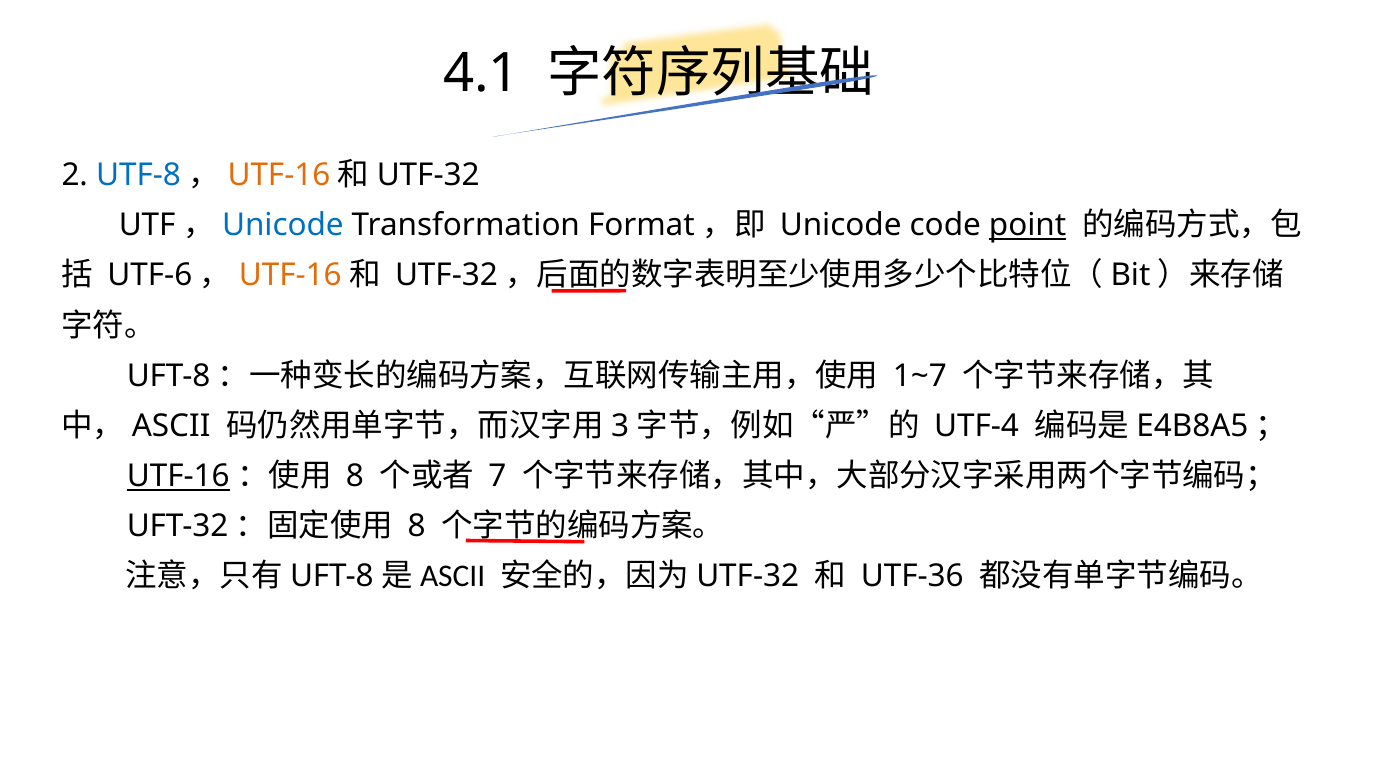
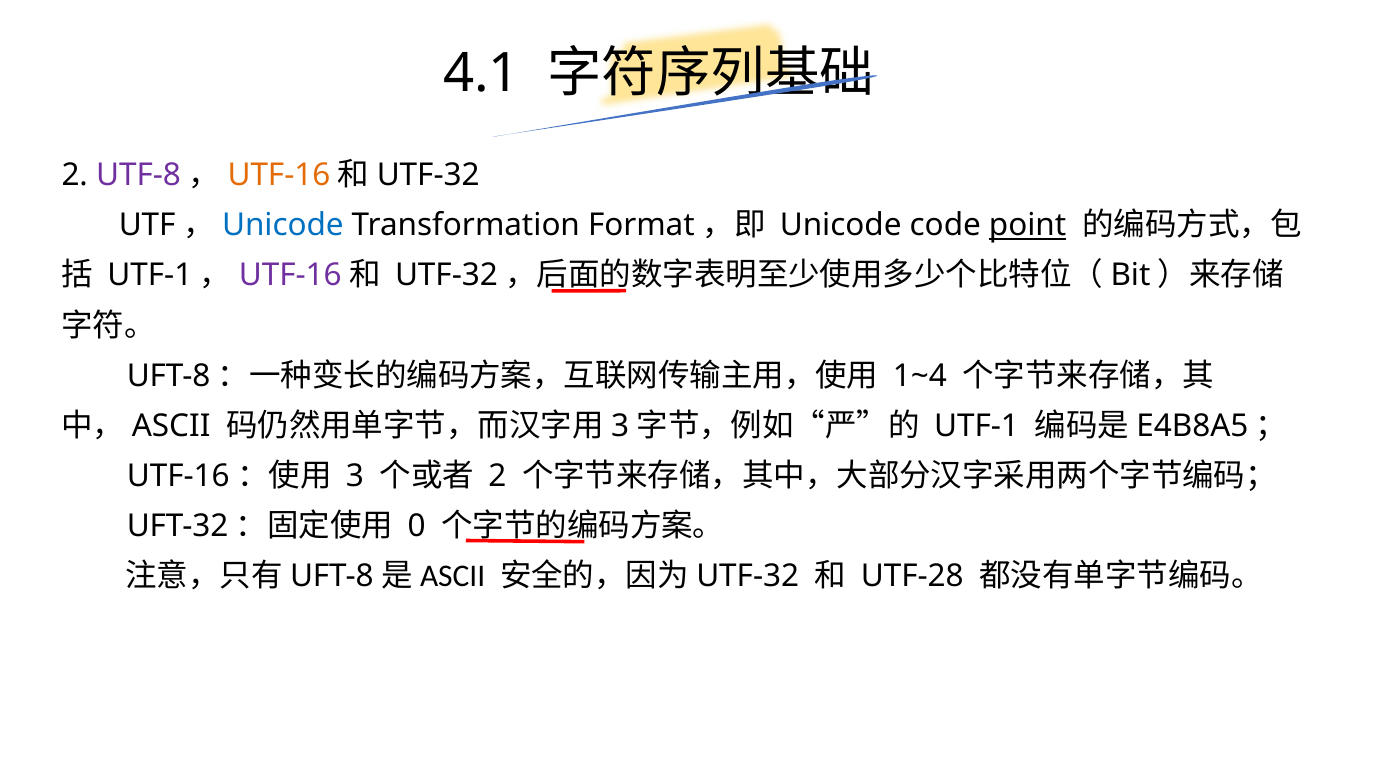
UTF-8 colour: blue -> purple (138, 175)
UTF-6: UTF-6 -> UTF-1 (150, 276)
UTF-16 colour: orange -> purple (290, 276)
1~7: 1~7 -> 1~4 (920, 376)
UTF-4: UTF-4 -> UTF-1 (976, 426)
UTF-16 underline: present -> none (178, 476)
8: 8 -> 3 (355, 476)
7: 7 -> 2 (497, 476)
8: 8 -> 0 (417, 526)
UTF-36: UTF-36 -> UTF-28 (912, 577)
